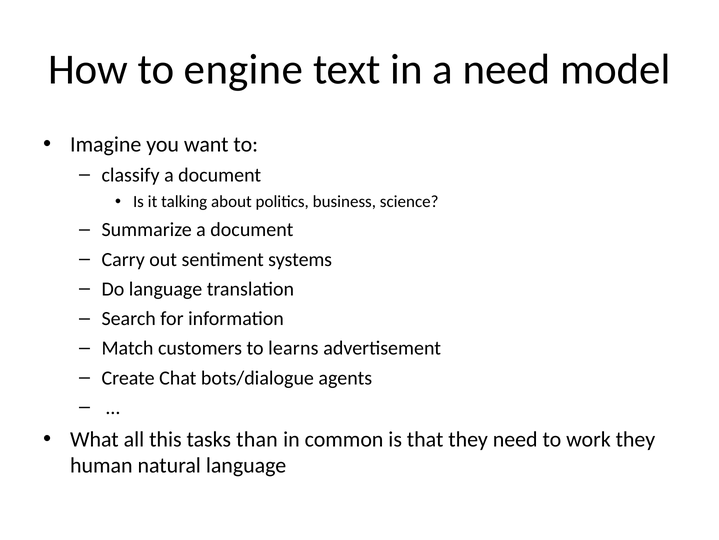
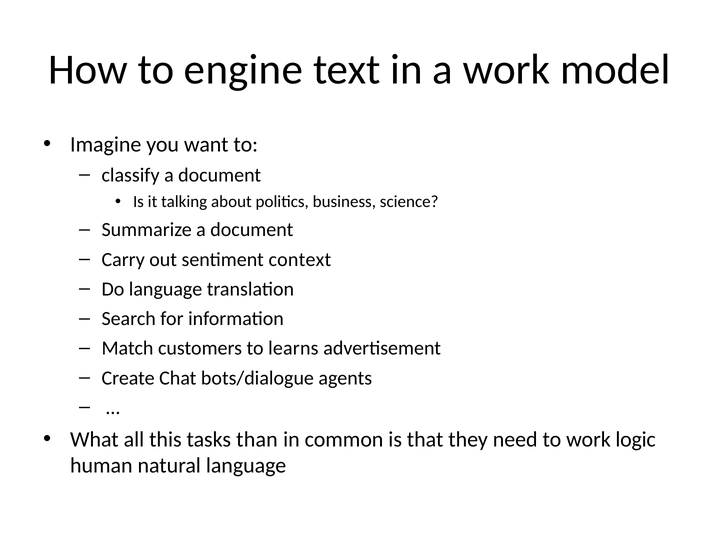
a need: need -> work (506, 70)
systems: systems -> context (300, 259)
work they: they -> logic (636, 439)
